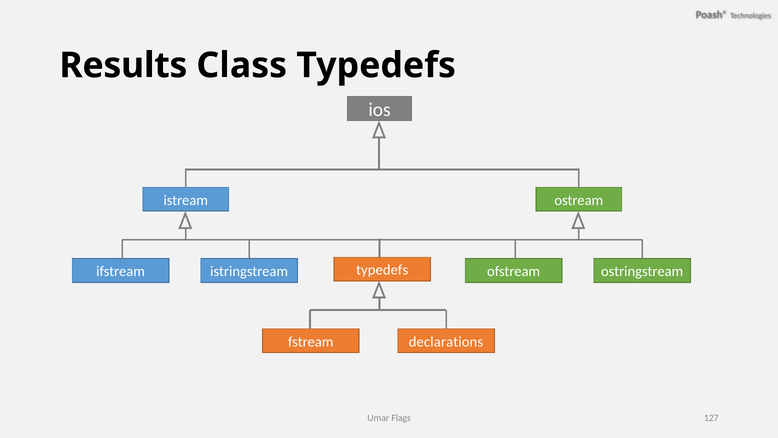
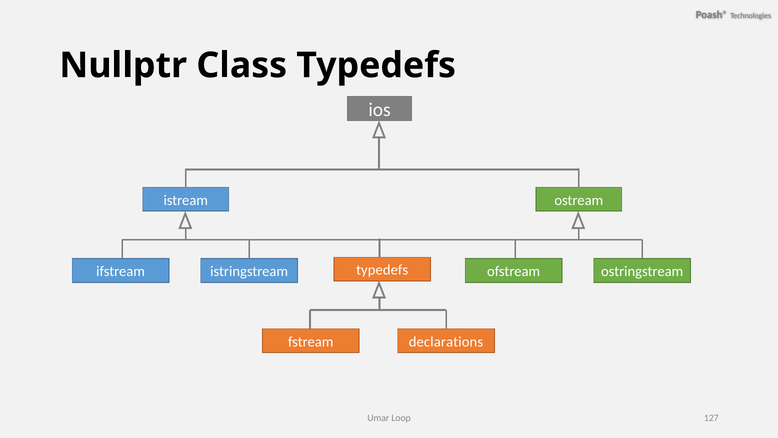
Results: Results -> Nullptr (123, 65)
Flags: Flags -> Loop (401, 418)
